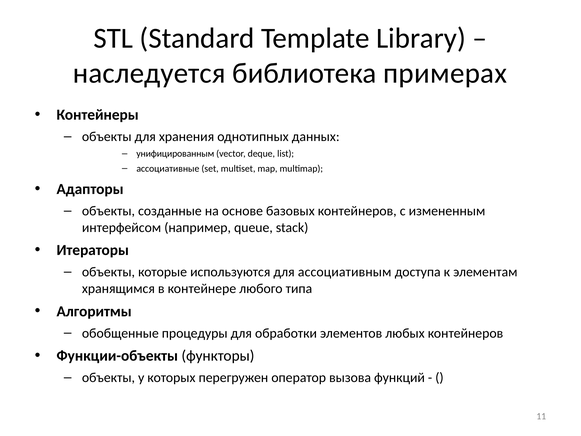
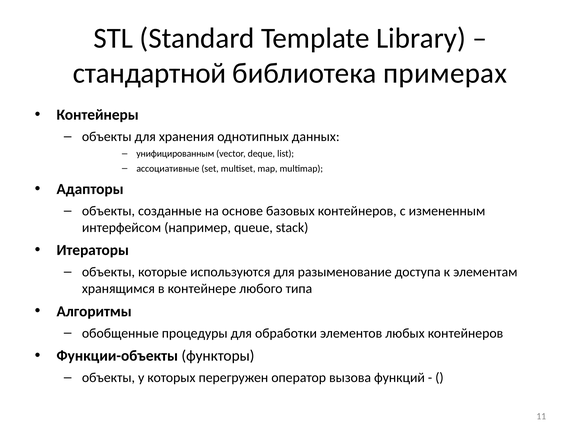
наследуетcя: наследуетcя -> стандартной (149, 73)
ассоциативным: ассоциативным -> разыменование (345, 272)
